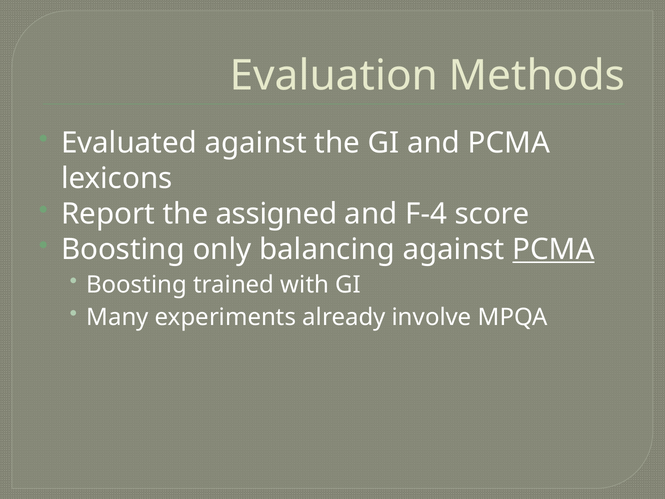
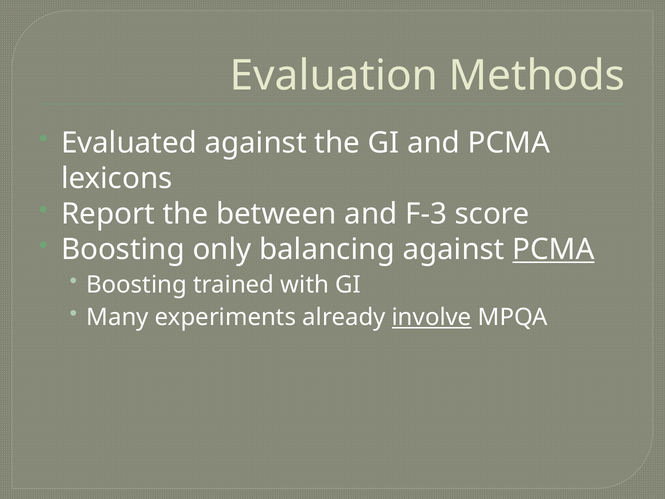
assigned: assigned -> between (276, 214)
F-4: F-4 -> F-3 (426, 214)
involve underline: none -> present (432, 317)
